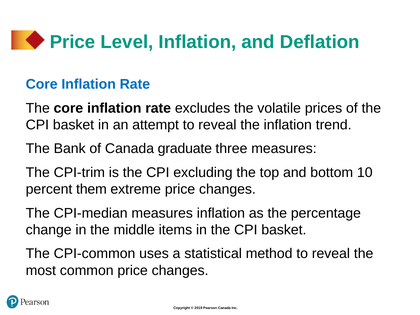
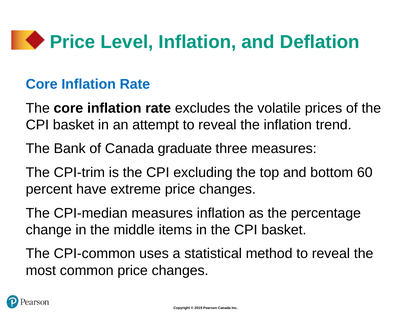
10: 10 -> 60 (365, 172)
them: them -> have (91, 189)
